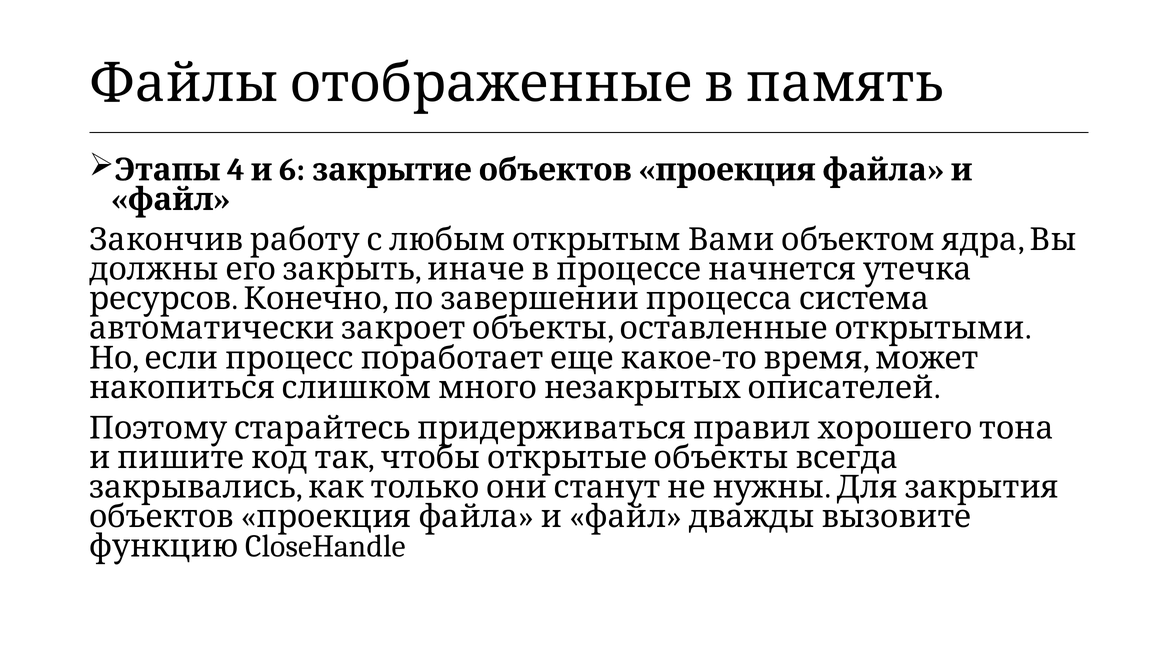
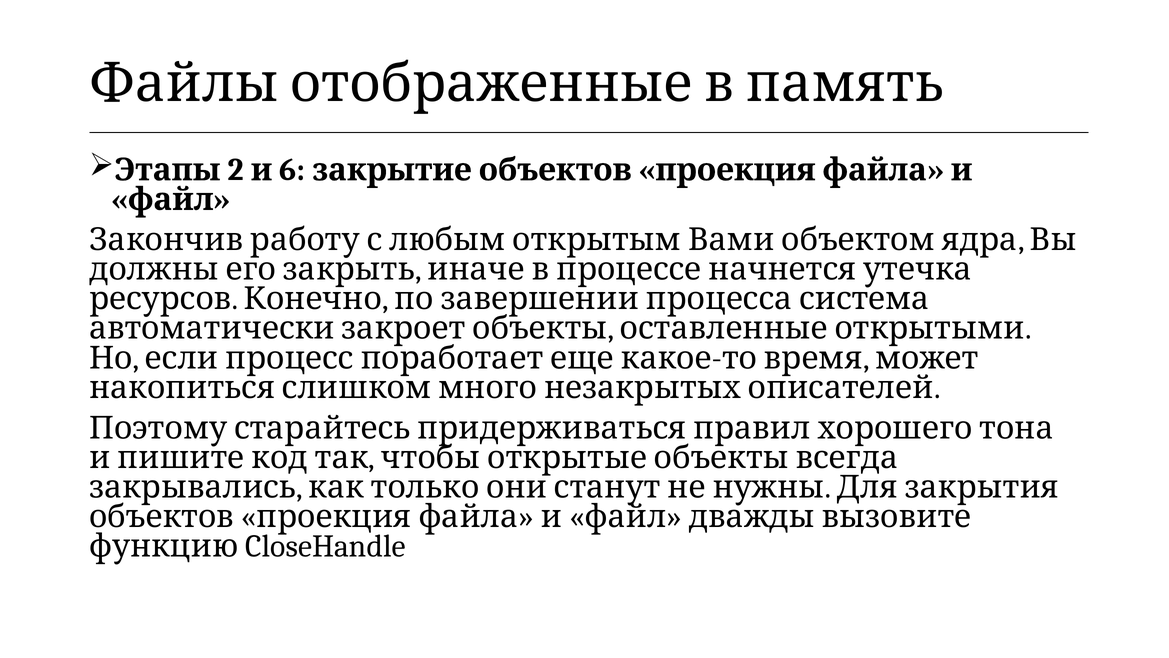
4: 4 -> 2 (236, 170)
